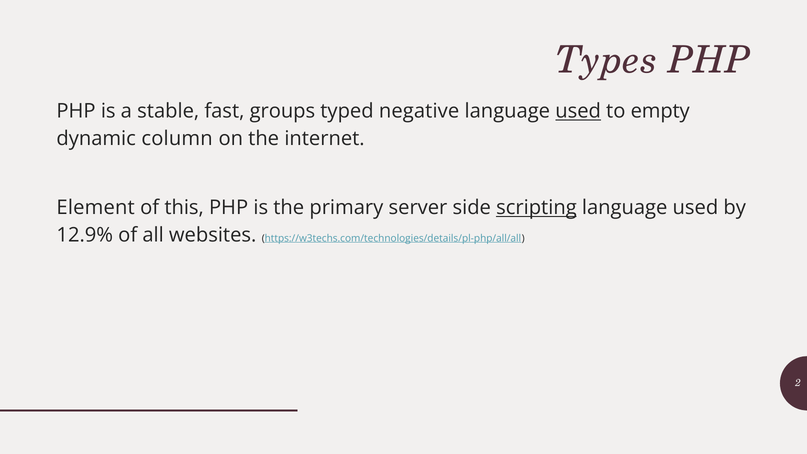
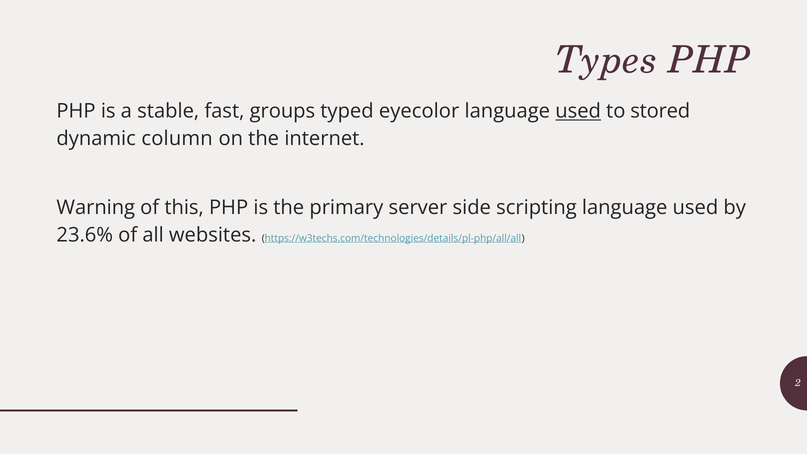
negative: negative -> eyecolor (419, 111)
empty: empty -> stored (660, 111)
Element: Element -> Warning (96, 208)
scripting underline: present -> none (536, 208)
12.9%: 12.9% -> 23.6% (85, 235)
